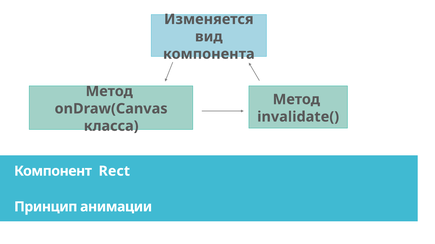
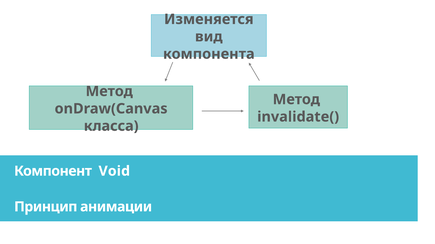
Rect: Rect -> Void (114, 172)
